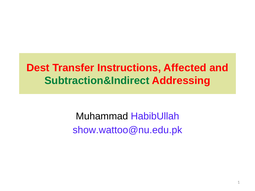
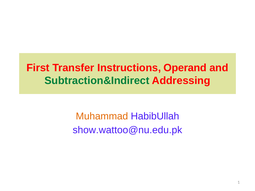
Dest: Dest -> First (38, 68)
Affected: Affected -> Operand (185, 68)
Muhammad colour: black -> orange (102, 116)
